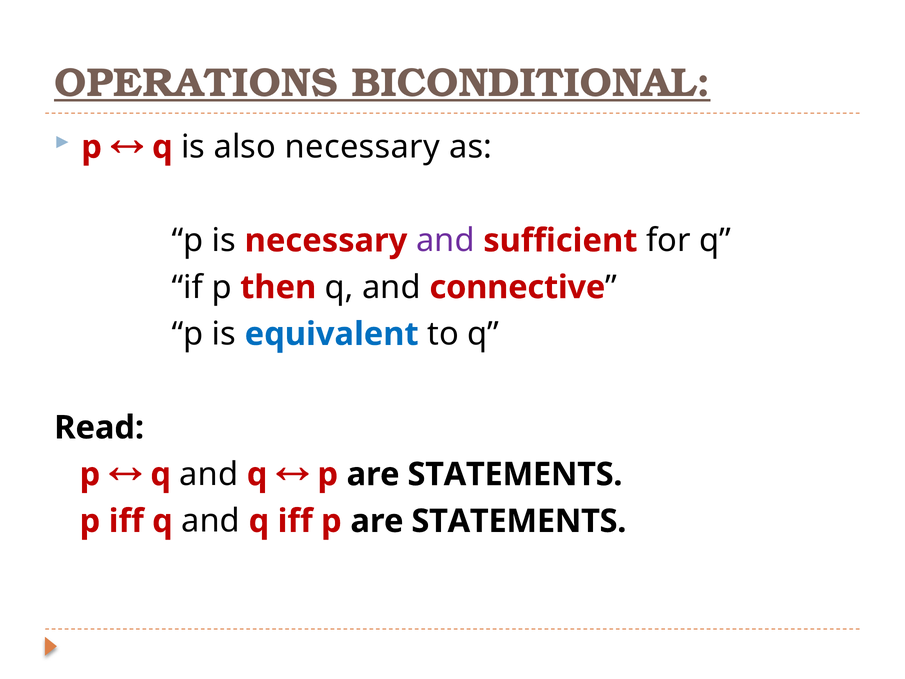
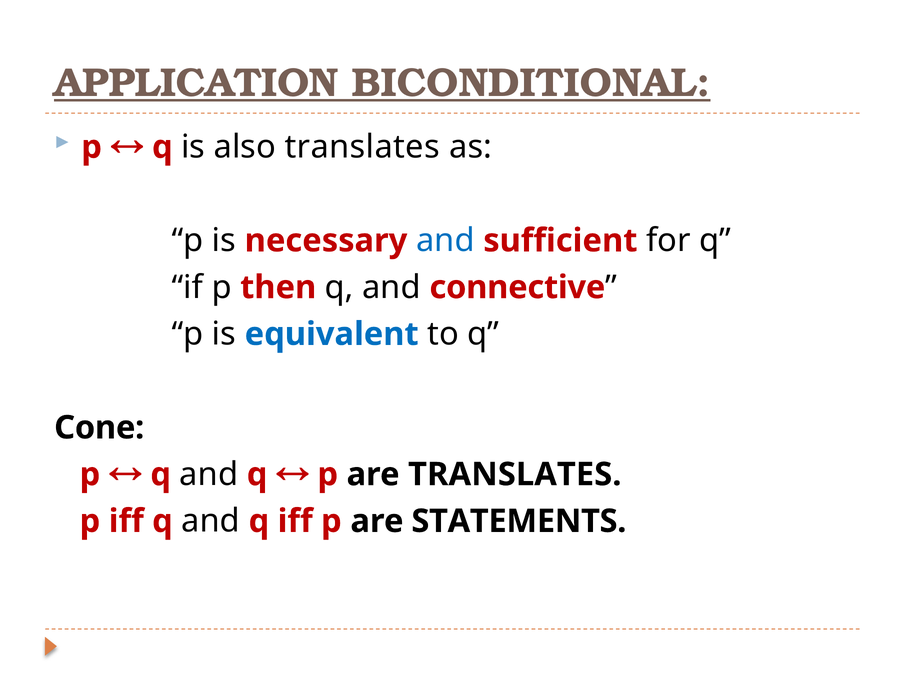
OPERATIONS: OPERATIONS -> APPLICATION (196, 83)
also necessary: necessary -> translates (362, 147)
and colour: purple -> blue (445, 241)
Read: Read -> Cone (99, 428)
STATEMENTS: STATEMENTS -> TRANSLATES (515, 474)
